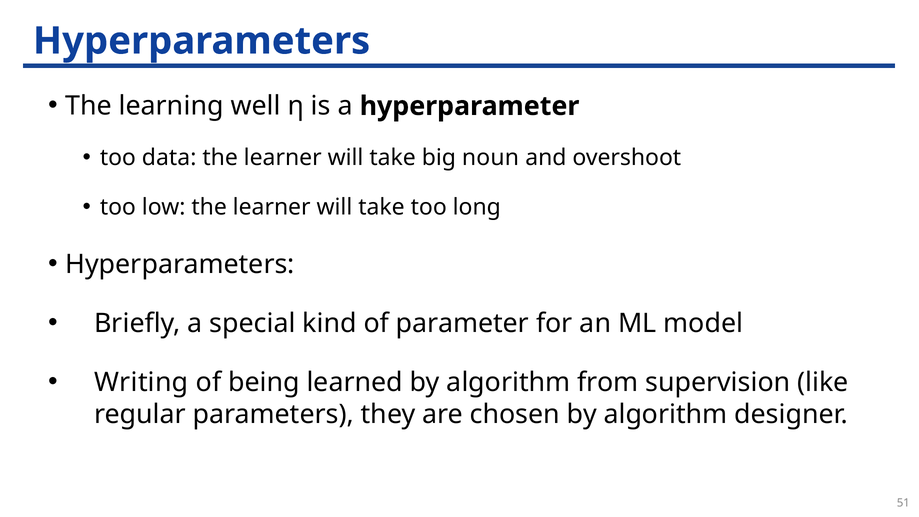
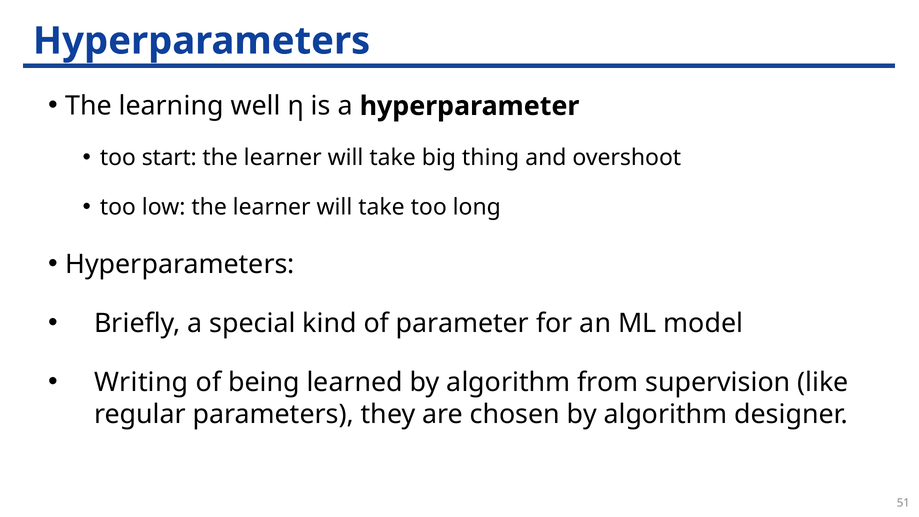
data: data -> start (169, 158)
noun: noun -> thing (491, 158)
